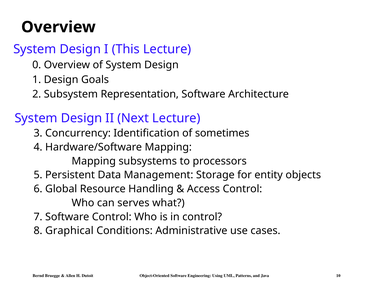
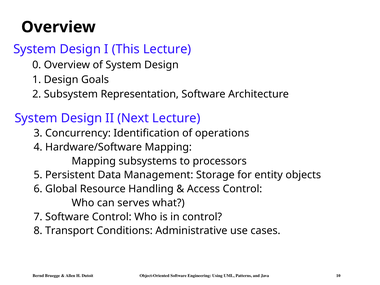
sometimes: sometimes -> operations (222, 133)
Graphical: Graphical -> Transport (69, 231)
